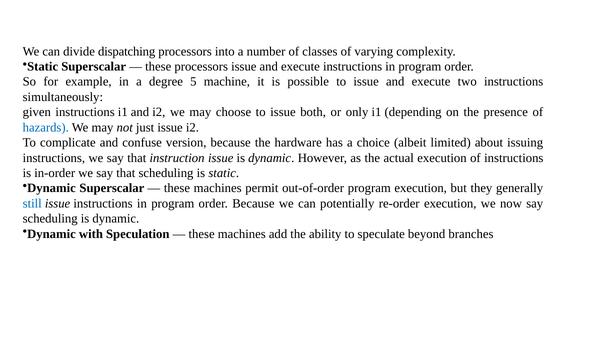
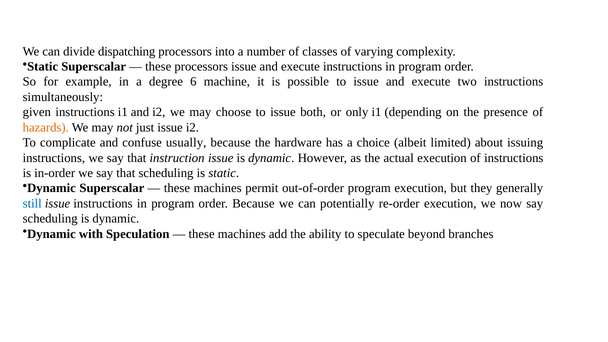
5: 5 -> 6 (193, 82)
hazards colour: blue -> orange (46, 127)
version: version -> usually (186, 143)
